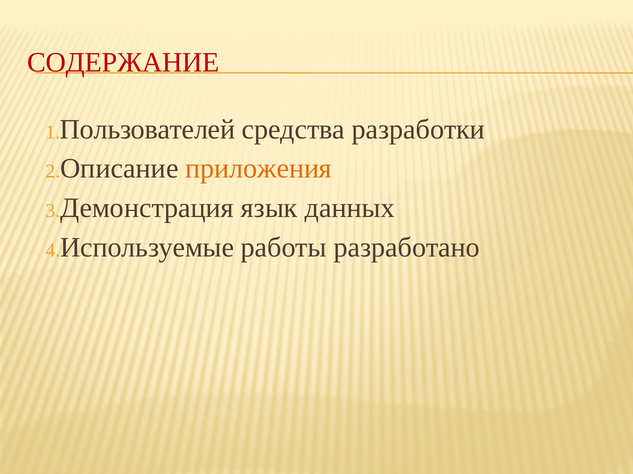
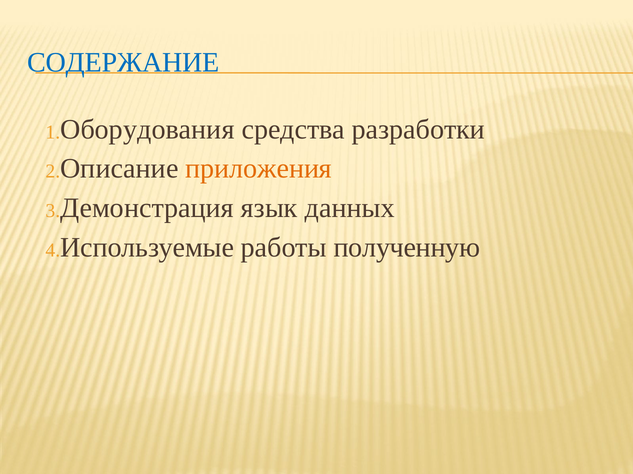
СОДЕРЖАНИЕ colour: red -> blue (123, 63)
Пользователей: Пользователей -> Оборудования (147, 130)
разработано: разработано -> полученную (407, 248)
